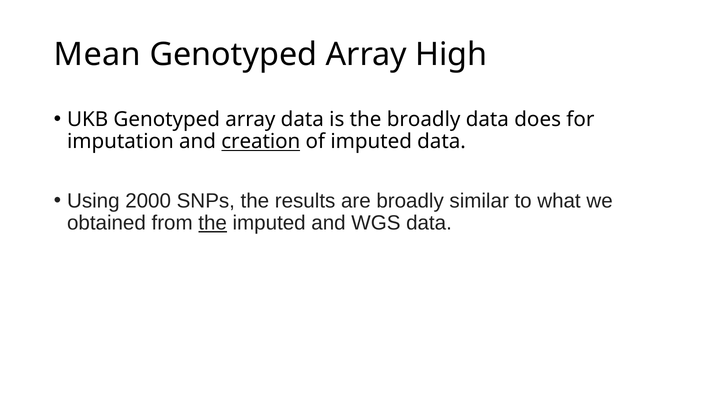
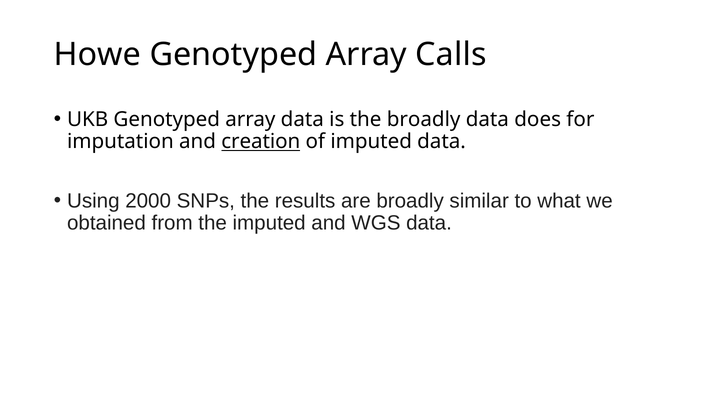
Mean: Mean -> Howe (97, 55)
High: High -> Calls (451, 55)
the underline: present -> none (213, 223)
